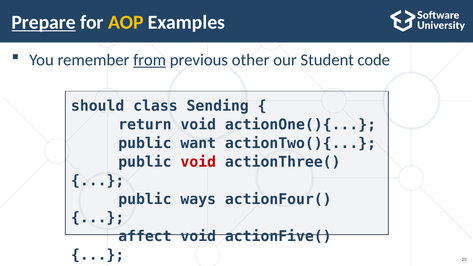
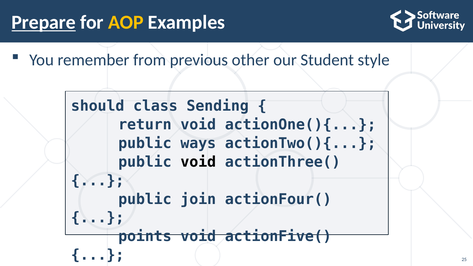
from underline: present -> none (150, 60)
code: code -> style (374, 60)
want: want -> ways (198, 143)
void colour: red -> black (198, 162)
ways: ways -> join (198, 199)
affect: affect -> points (145, 236)
